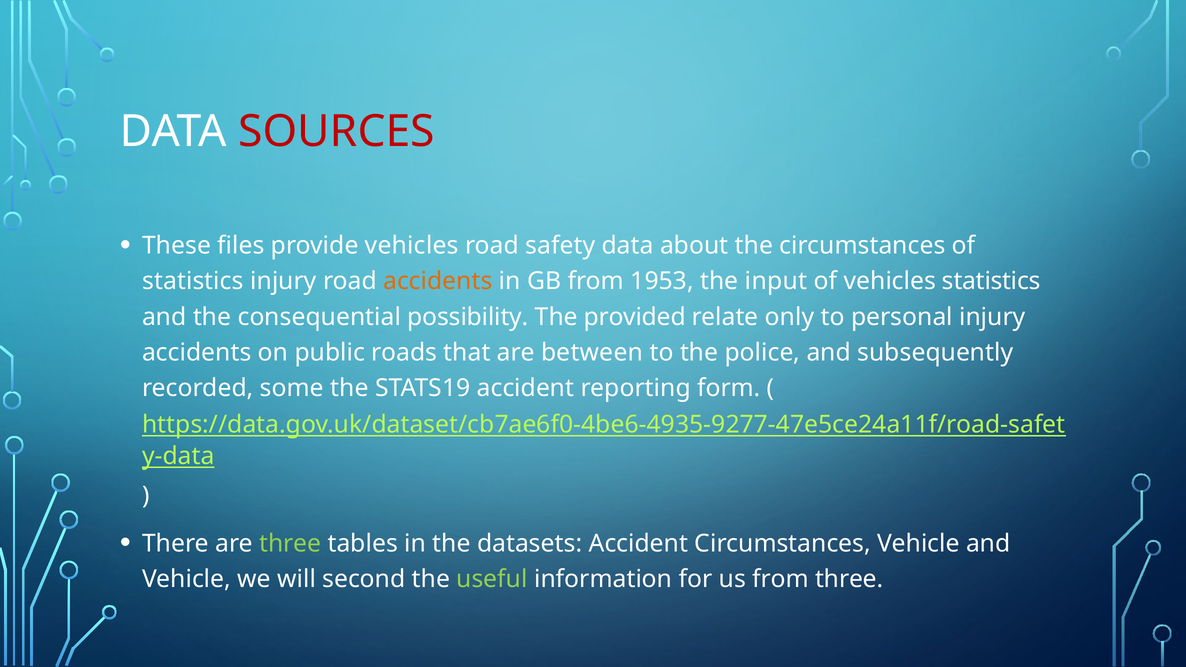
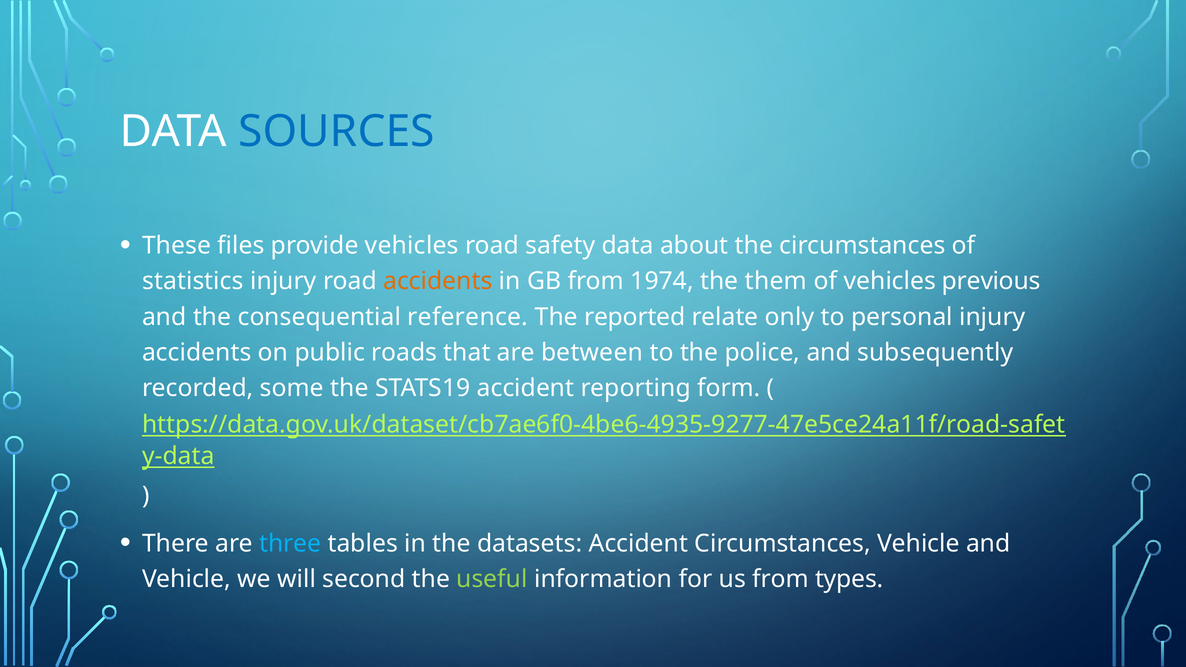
SOURCES colour: red -> blue (337, 132)
1953: 1953 -> 1974 (662, 281)
input: input -> them (776, 281)
vehicles statistics: statistics -> previous (991, 281)
possibility: possibility -> reference (468, 317)
provided: provided -> reported (635, 317)
three colour: light green -> light blue (290, 544)
from three: three -> types (849, 579)
